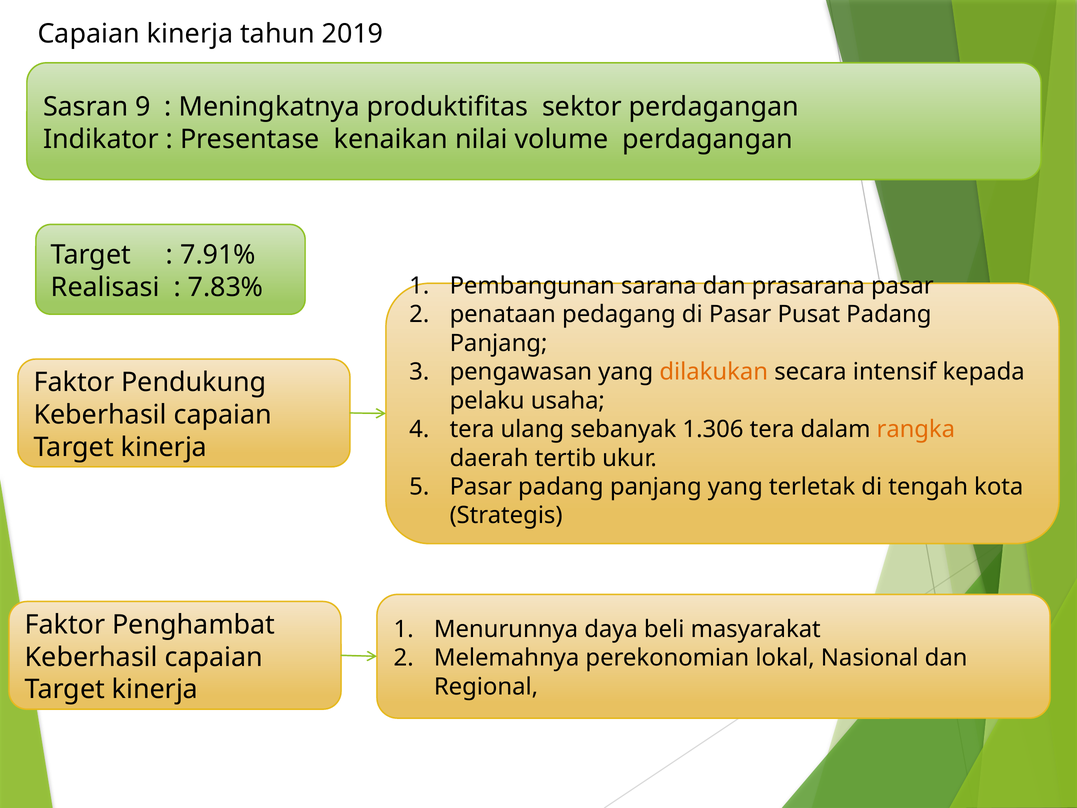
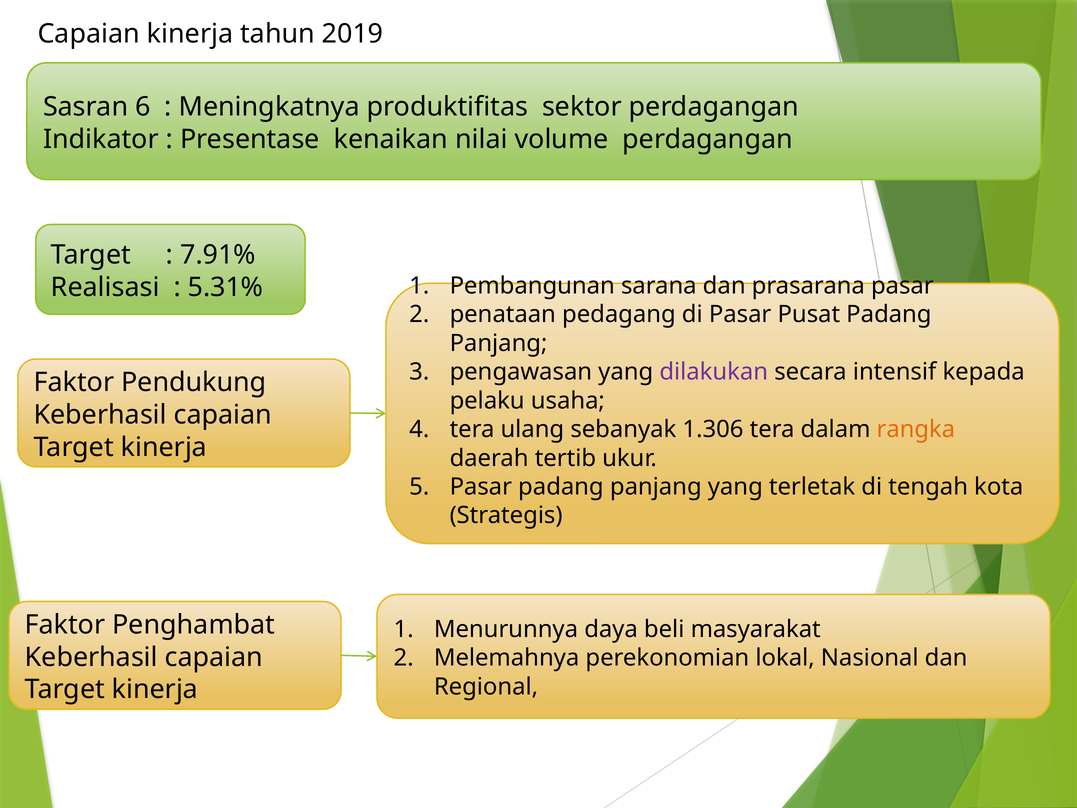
9: 9 -> 6 (143, 107)
7.83%: 7.83% -> 5.31% (225, 287)
dilakukan colour: orange -> purple (714, 372)
